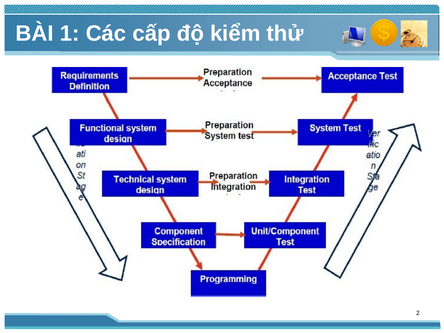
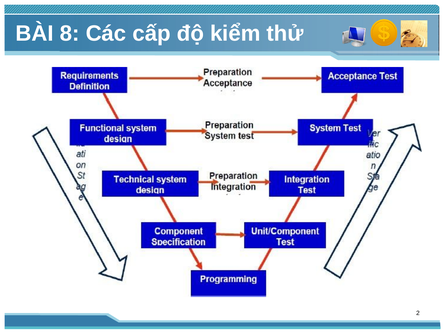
1: 1 -> 8 (70, 34)
